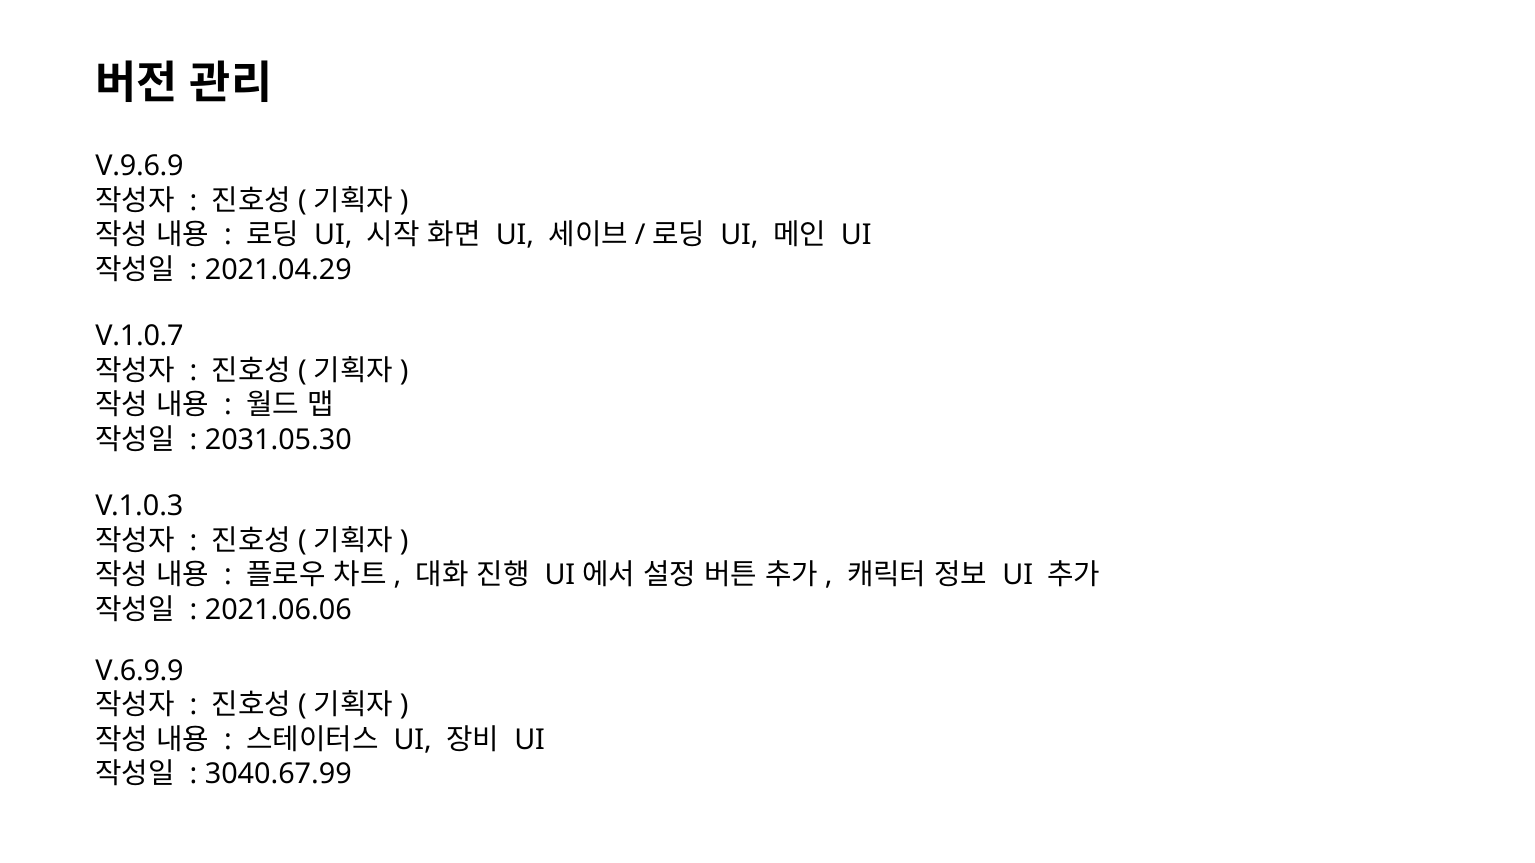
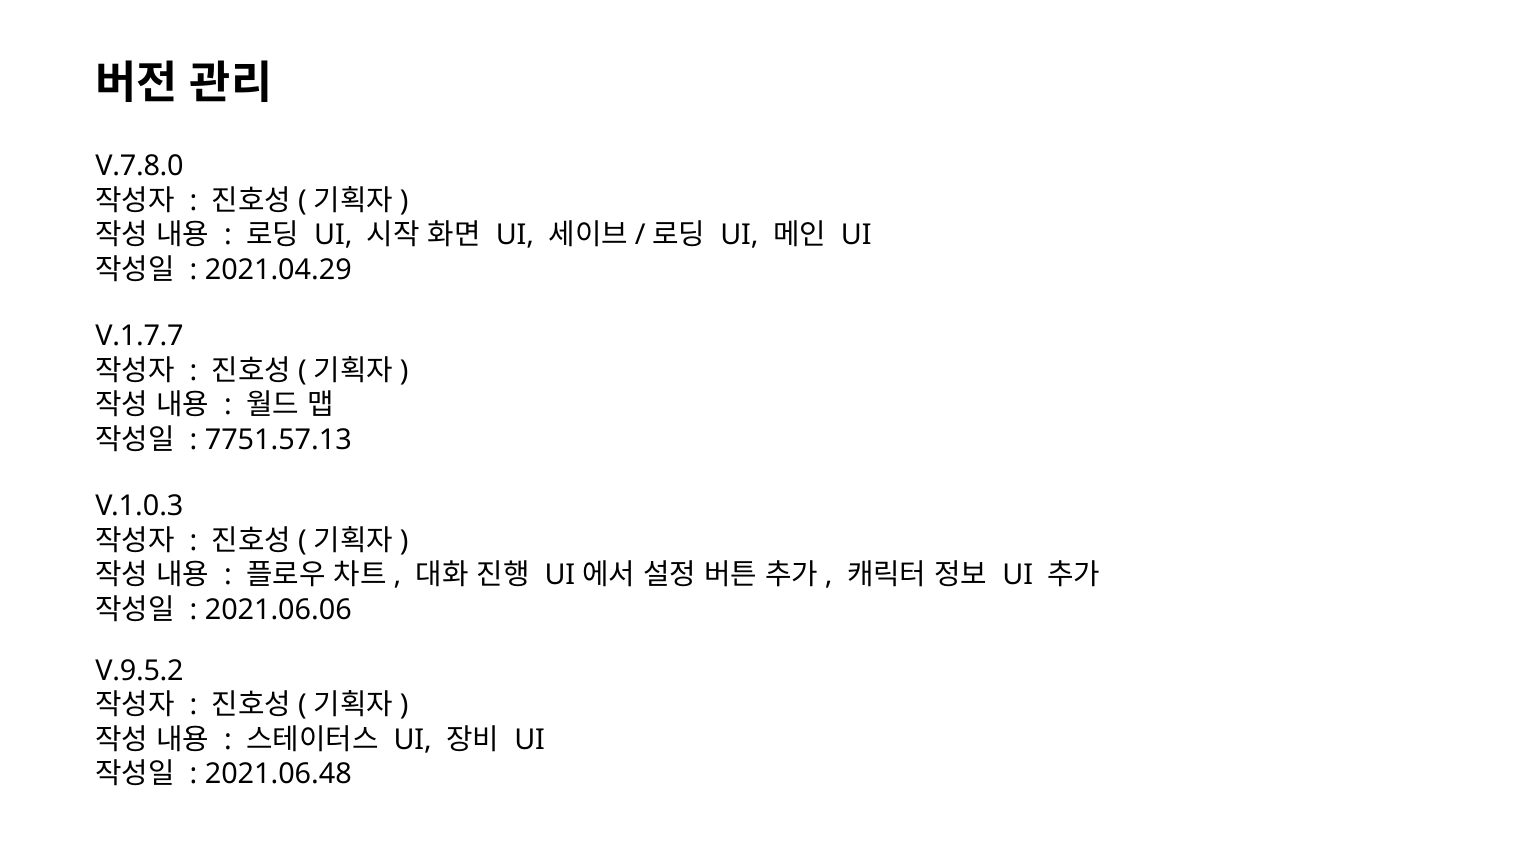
V.9.6.9: V.9.6.9 -> V.7.8.0 (140, 166)
V.1.0.7: V.1.0.7 -> V.1.7.7 (140, 336)
2031.05.30: 2031.05.30 -> 7751.57.13 (278, 440)
V.6.9.9: V.6.9.9 -> V.9.5.2 (140, 671)
3040.67.99: 3040.67.99 -> 2021.06.48 (278, 775)
